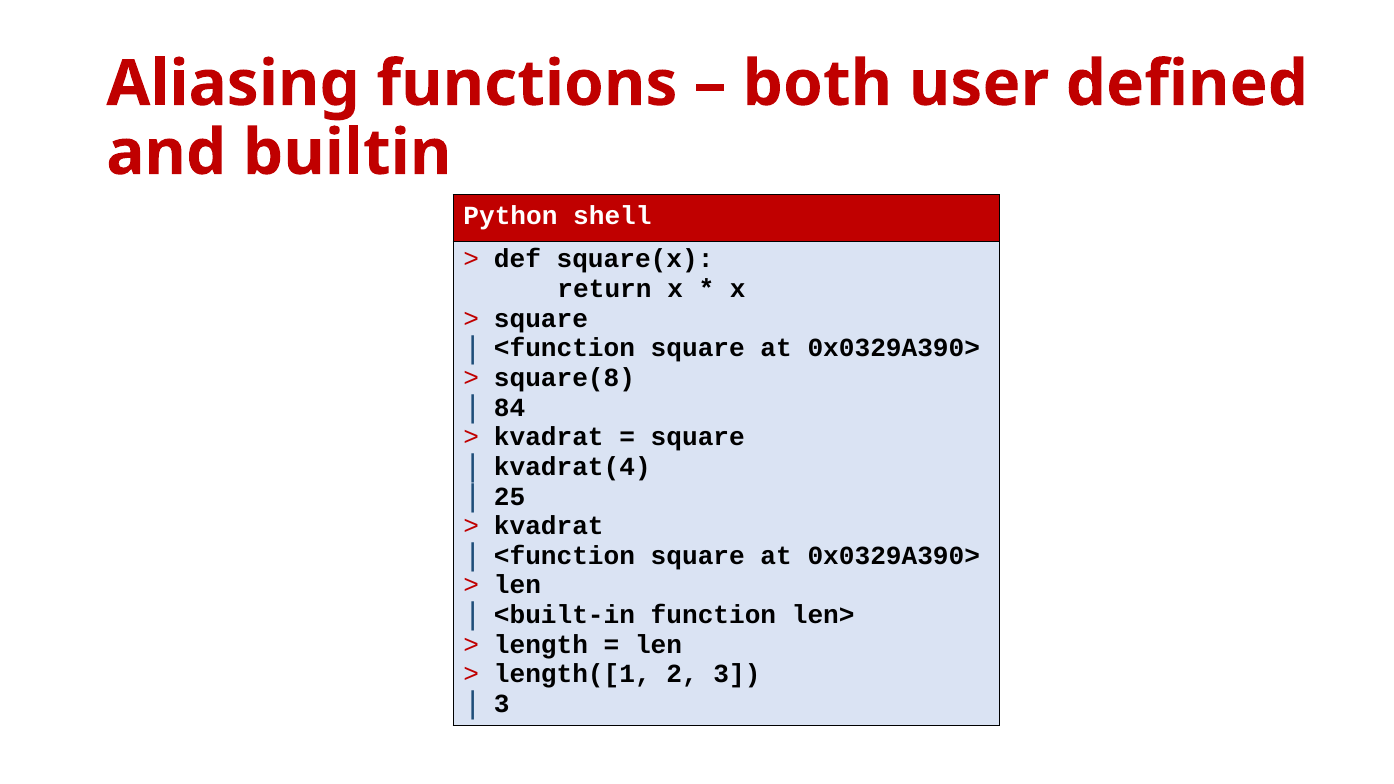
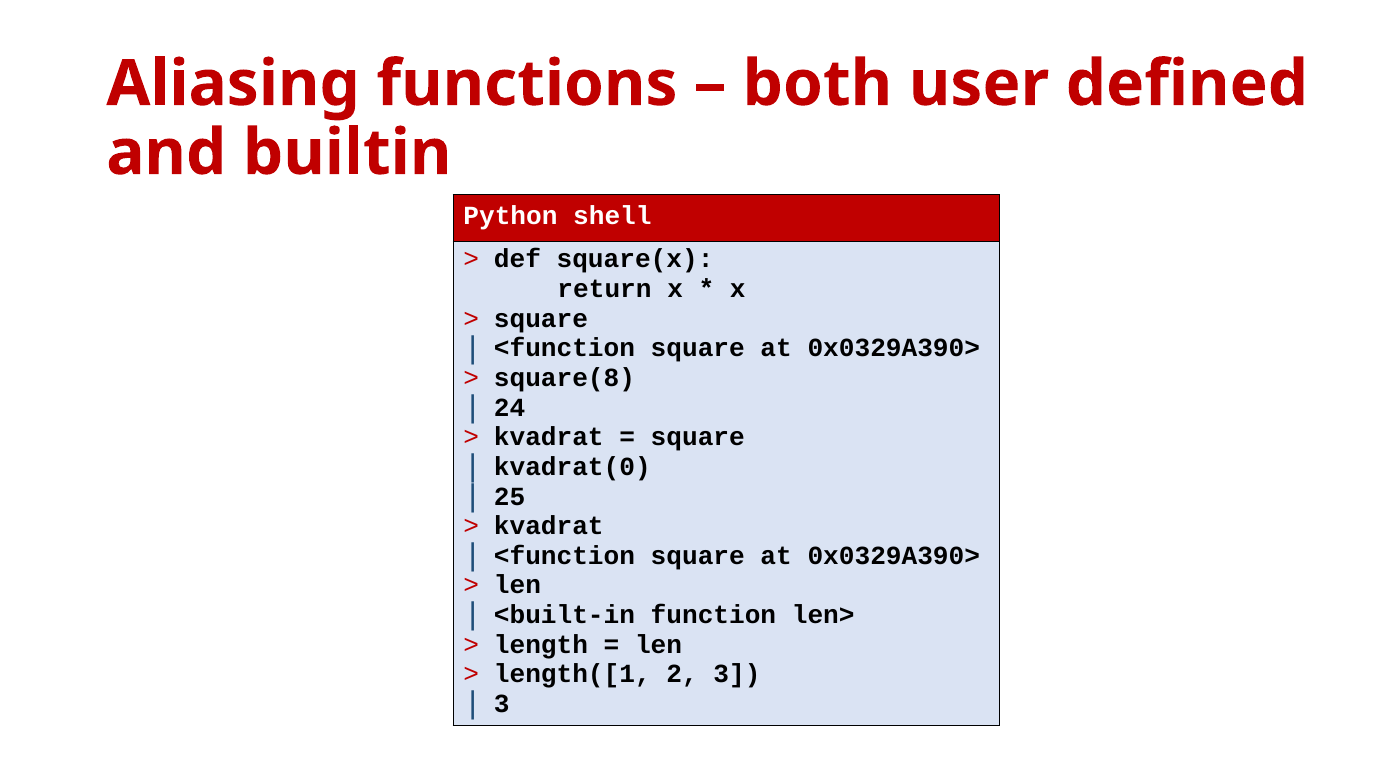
84: 84 -> 24 (510, 408)
kvadrat(4: kvadrat(4 -> kvadrat(0 (572, 467)
